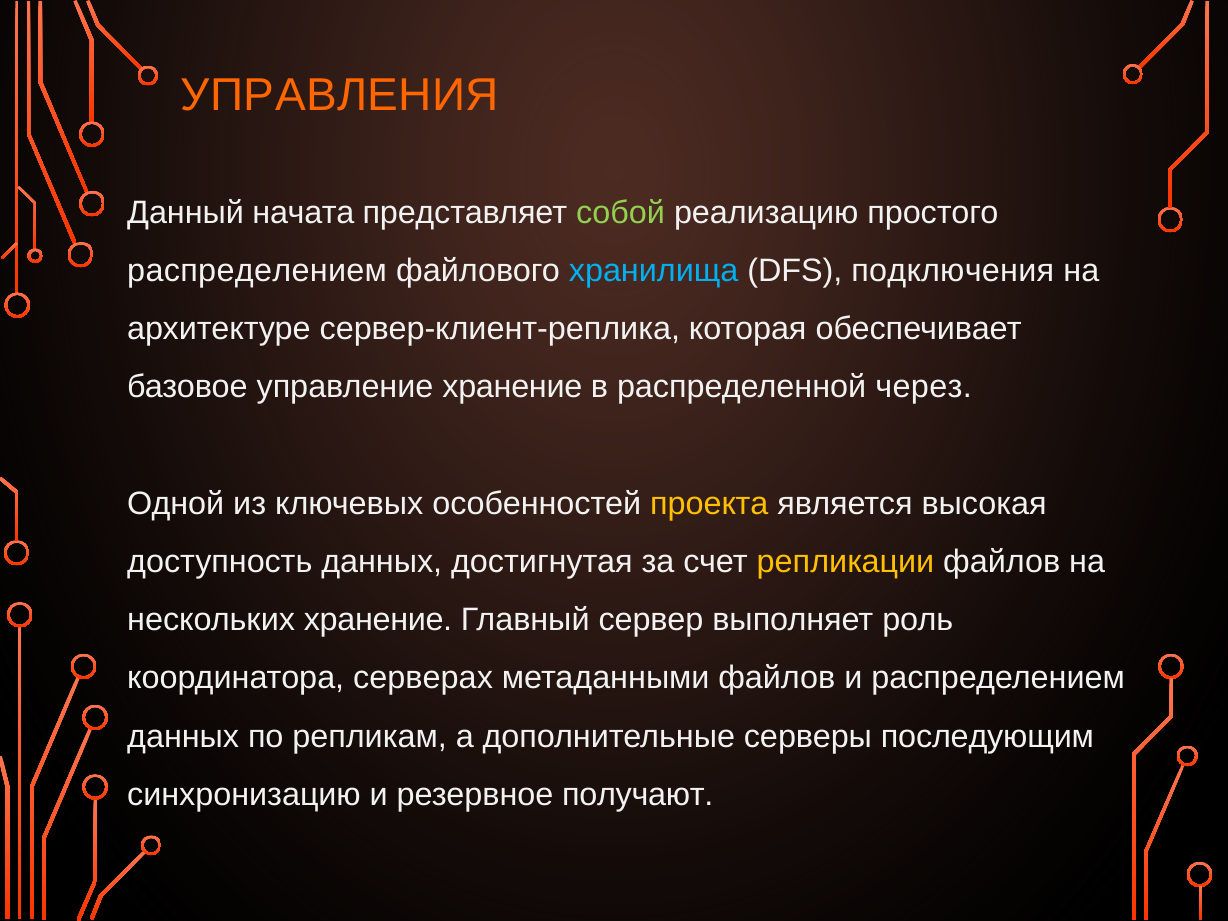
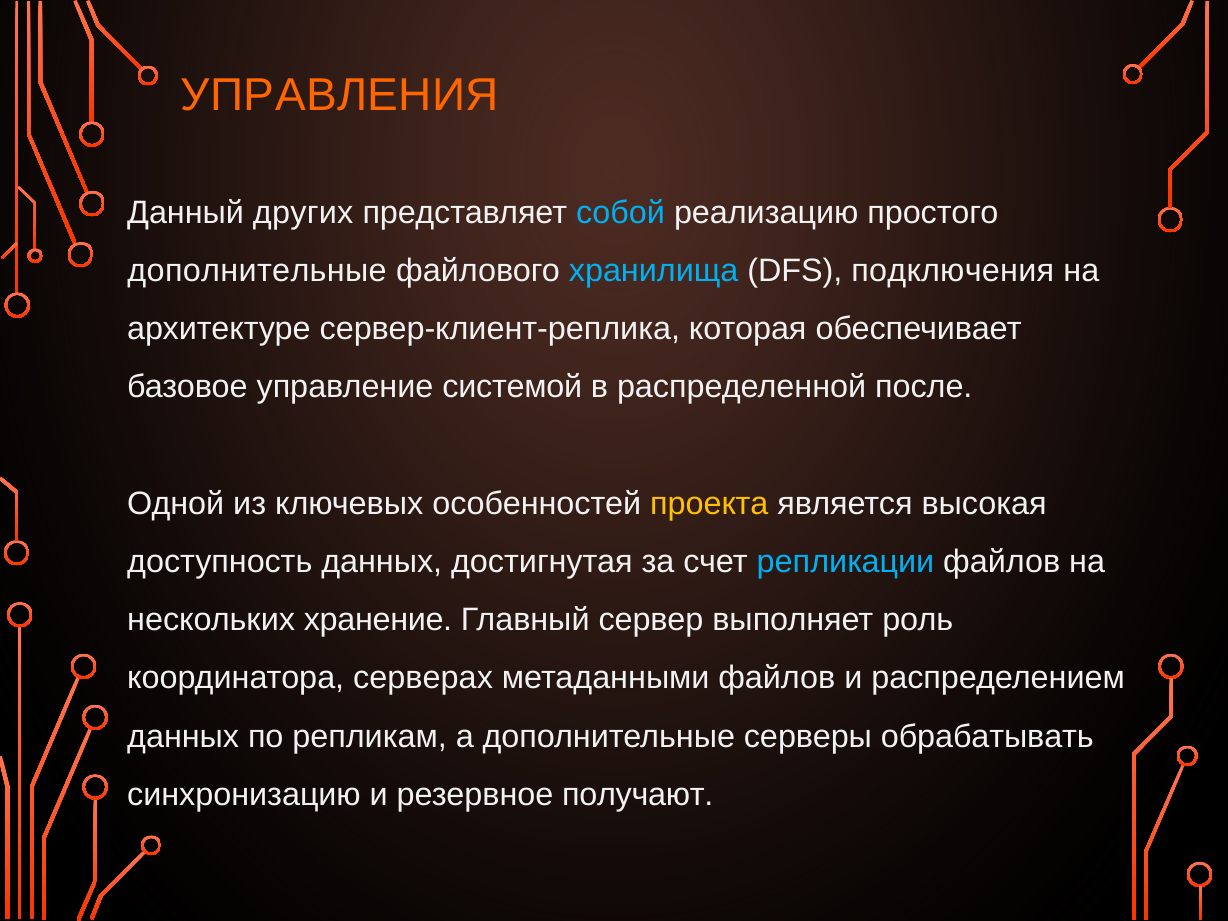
начата: начата -> других (303, 212)
собой colour: light green -> light blue (621, 212)
распределением: распределением -> дополнительные (257, 271)
управление хранение: хранение -> системой (512, 387)
через: через -> после (924, 387)
репликации colour: yellow -> light blue (845, 562)
последующим: последующим -> обрабатывать (987, 736)
